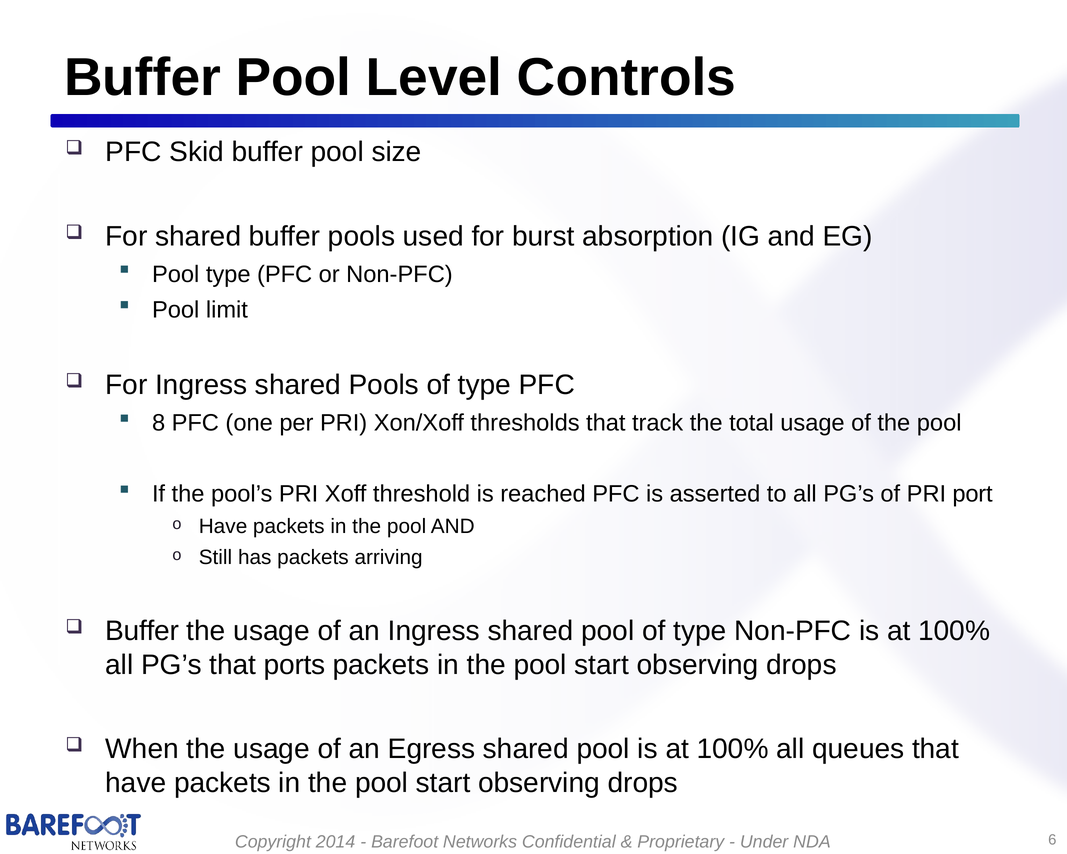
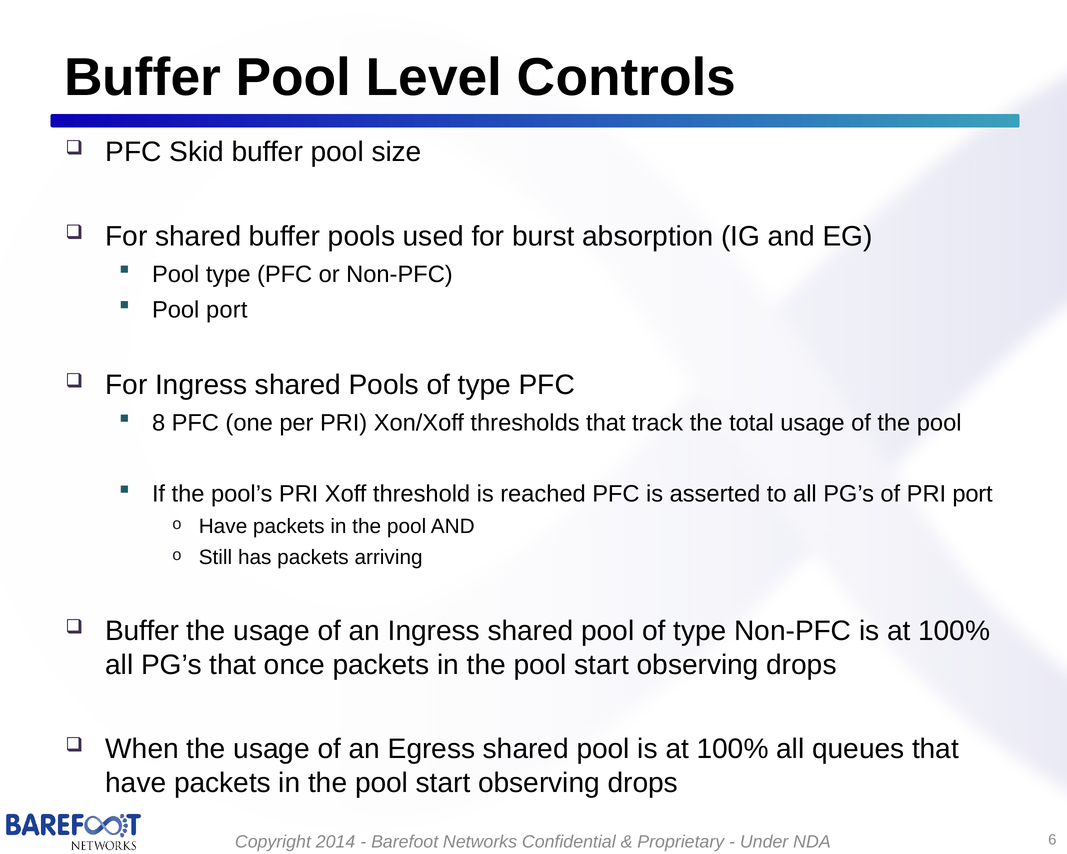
Pool limit: limit -> port (227, 310)
ports: ports -> once (294, 665)
